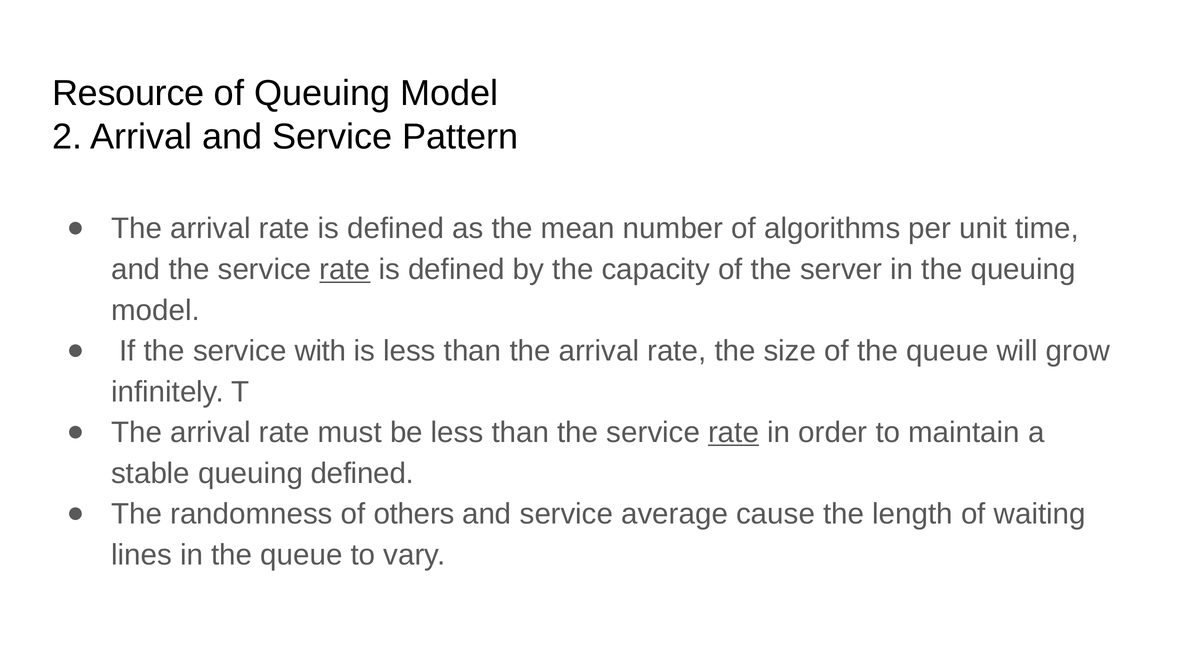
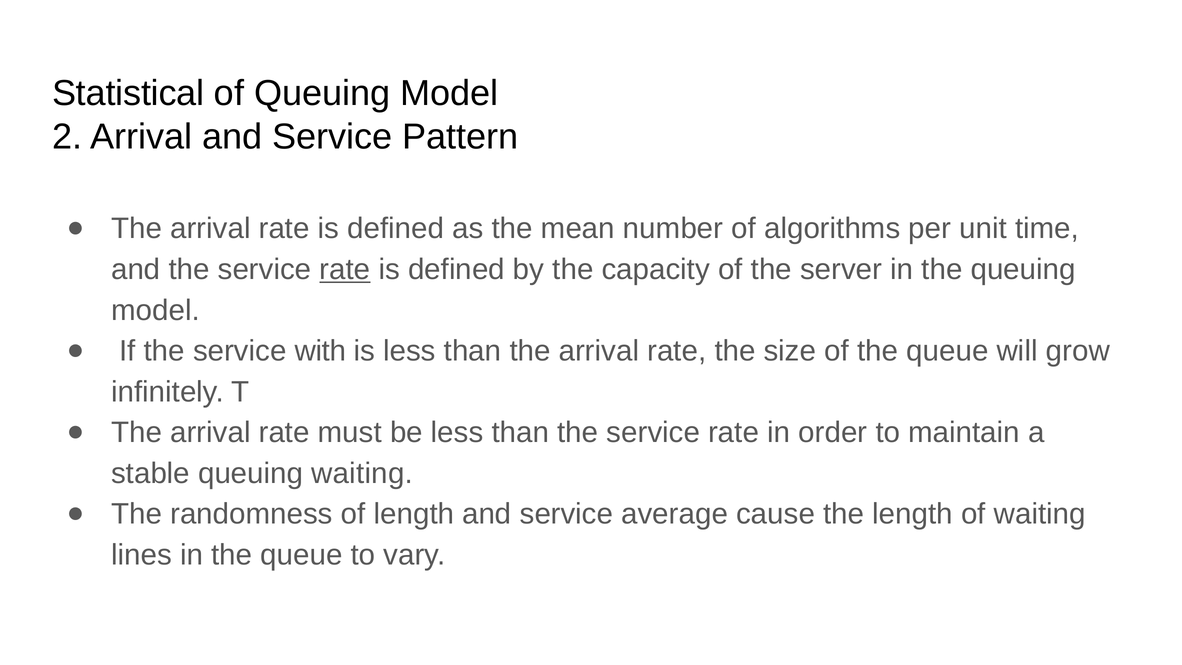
Resource: Resource -> Statistical (128, 94)
rate underline: present -> none (734, 433)
queuing defined: defined -> waiting (362, 473)
of others: others -> length (414, 514)
